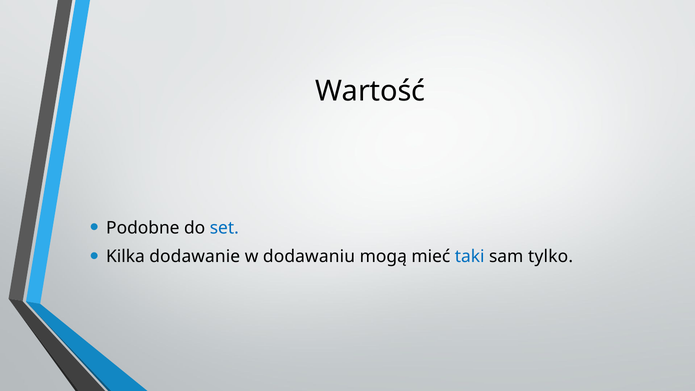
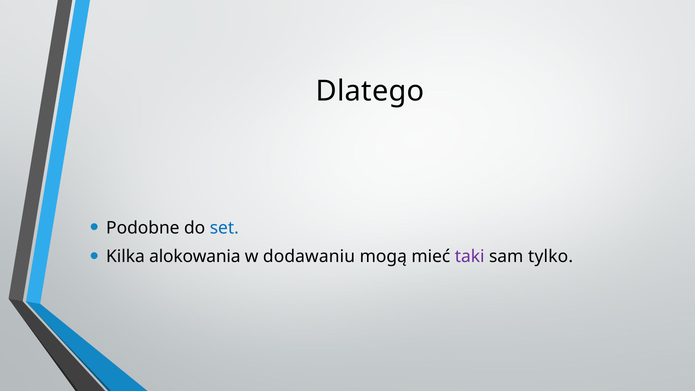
Wartość: Wartość -> Dlatego (370, 91)
dodawanie: dodawanie -> alokowania (195, 257)
taki colour: blue -> purple (470, 257)
